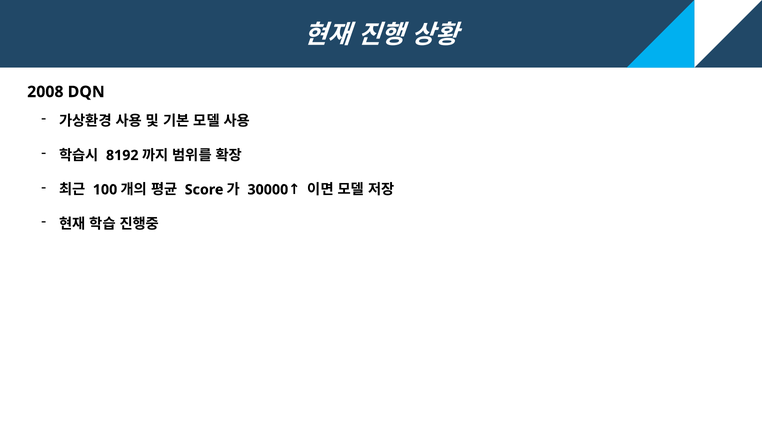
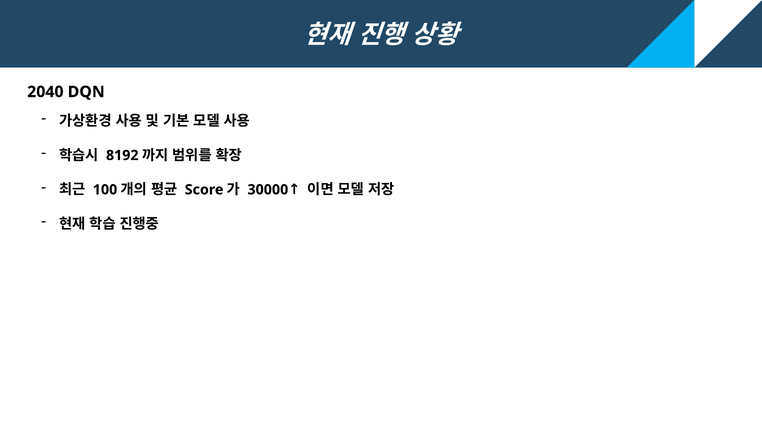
2008: 2008 -> 2040 (45, 92)
